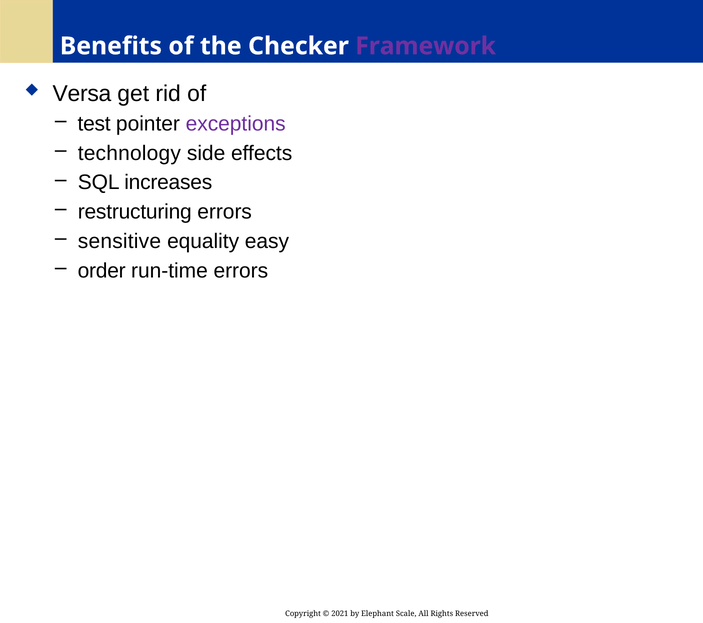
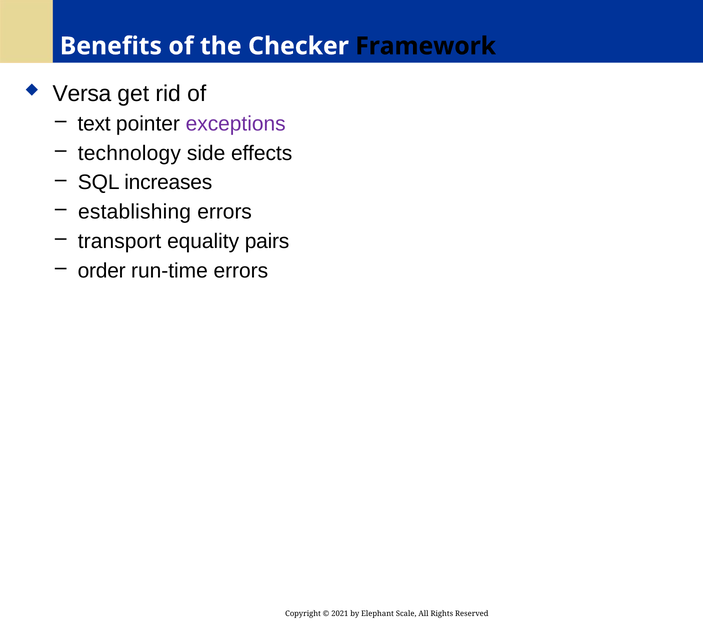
Framework colour: purple -> black (426, 46)
test: test -> text (94, 124)
restructuring: restructuring -> establishing (135, 212)
sensitive: sensitive -> transport (119, 241)
easy: easy -> pairs (267, 241)
